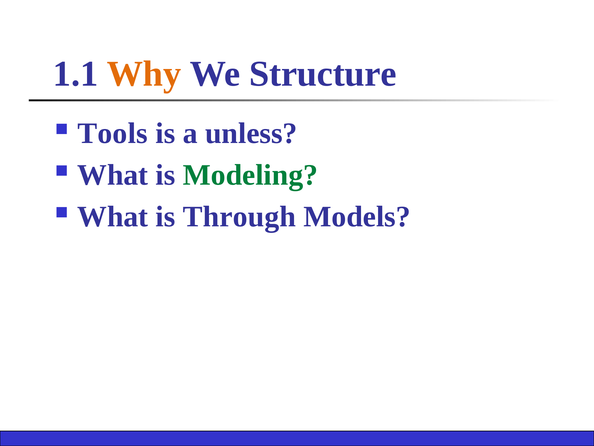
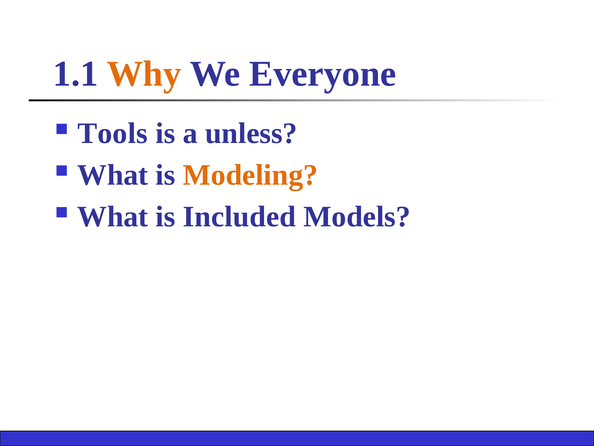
Structure: Structure -> Everyone (323, 74)
Modeling colour: green -> orange (250, 175)
Through: Through -> Included (239, 216)
